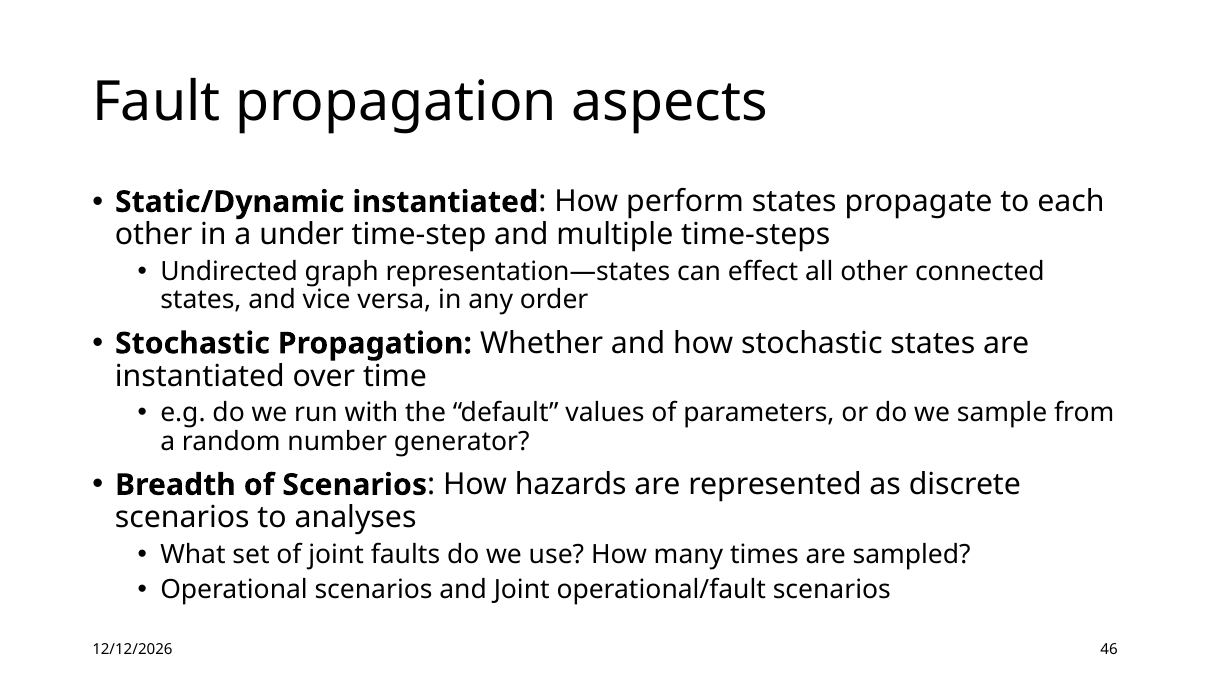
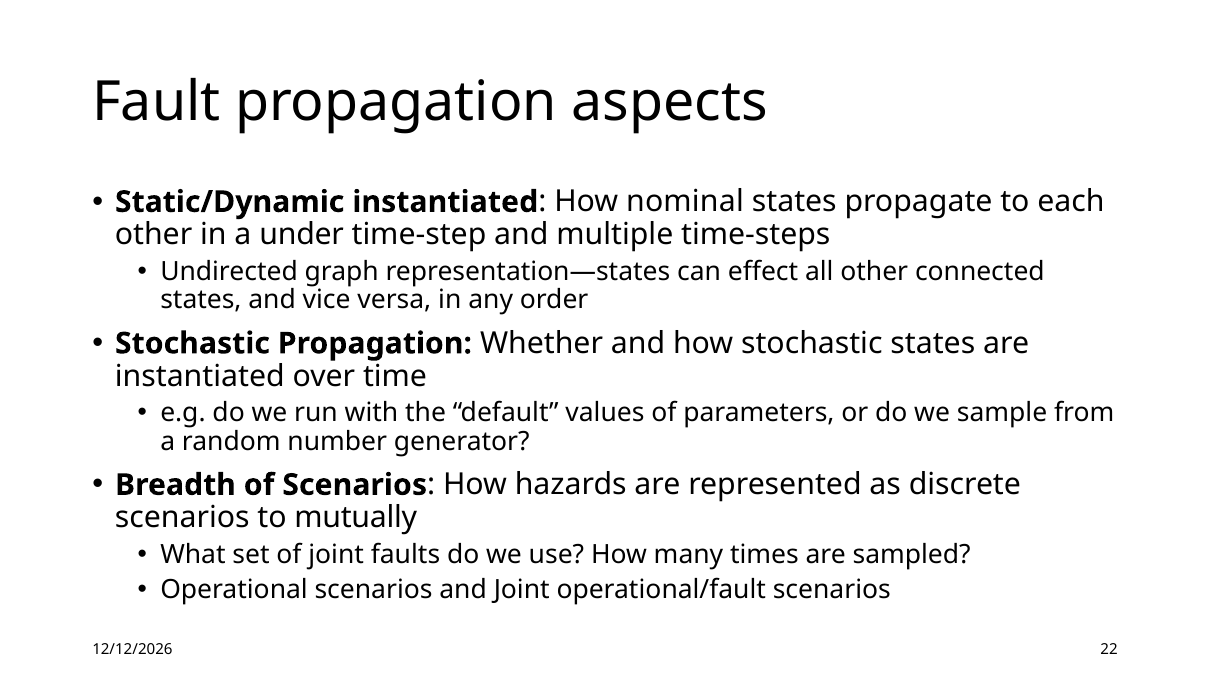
perform: perform -> nominal (685, 202)
analyses: analyses -> mutually (356, 517)
46: 46 -> 22 (1109, 649)
